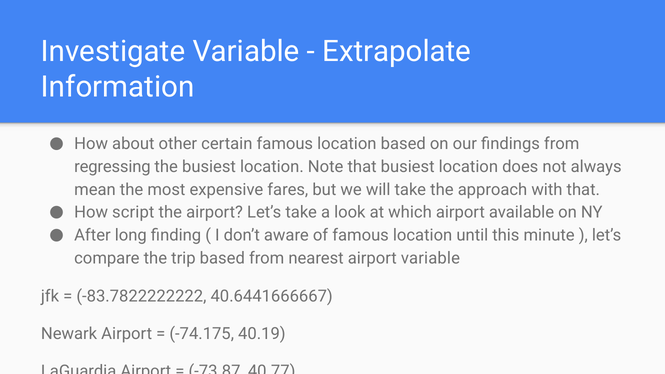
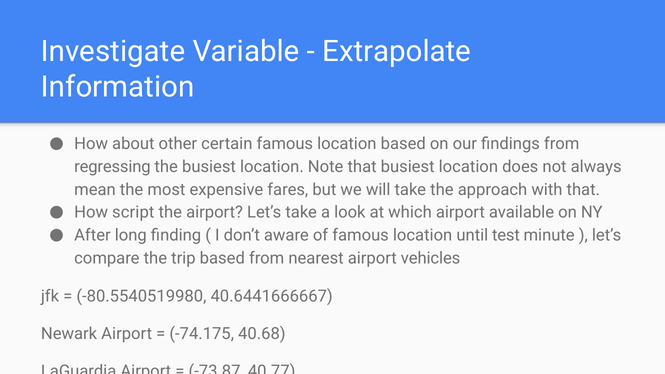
this: this -> test (506, 235)
airport variable: variable -> vehicles (431, 258)
-83.7822222222: -83.7822222222 -> -80.5540519980 (141, 296)
40.19: 40.19 -> 40.68 (262, 334)
